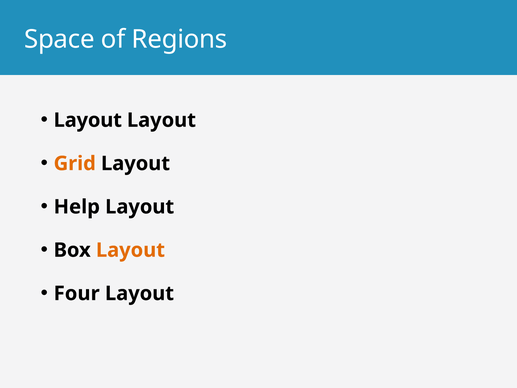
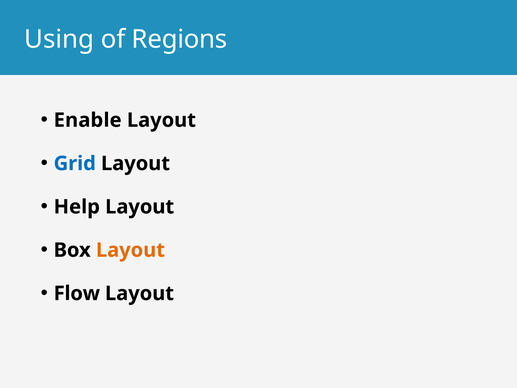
Space: Space -> Using (59, 39)
Layout: Layout -> Enable (88, 120)
Grid colour: orange -> blue (75, 163)
Four: Four -> Flow (77, 293)
